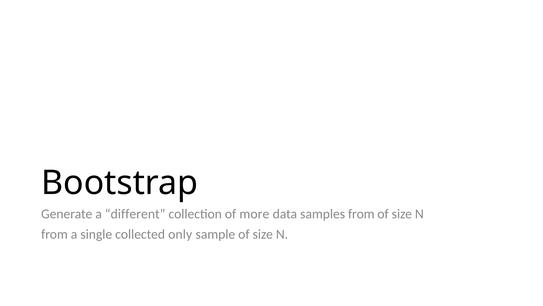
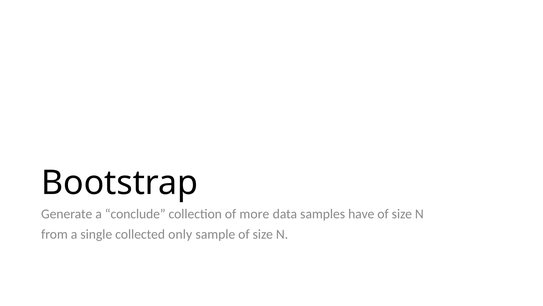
different: different -> conclude (135, 214)
samples from: from -> have (361, 214)
